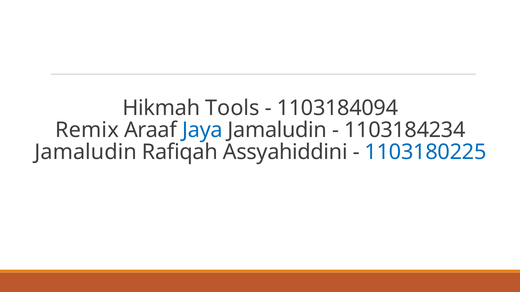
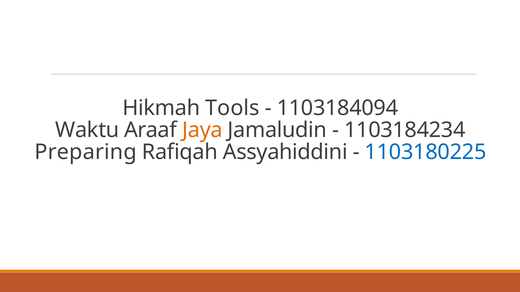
Remix: Remix -> Waktu (87, 130)
Jaya colour: blue -> orange (202, 130)
Jamaludin: Jamaludin -> Preparing (86, 152)
